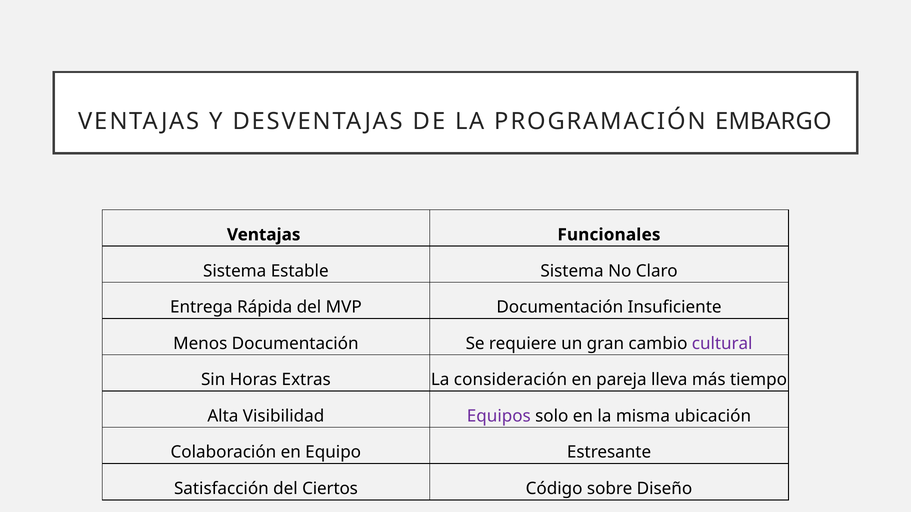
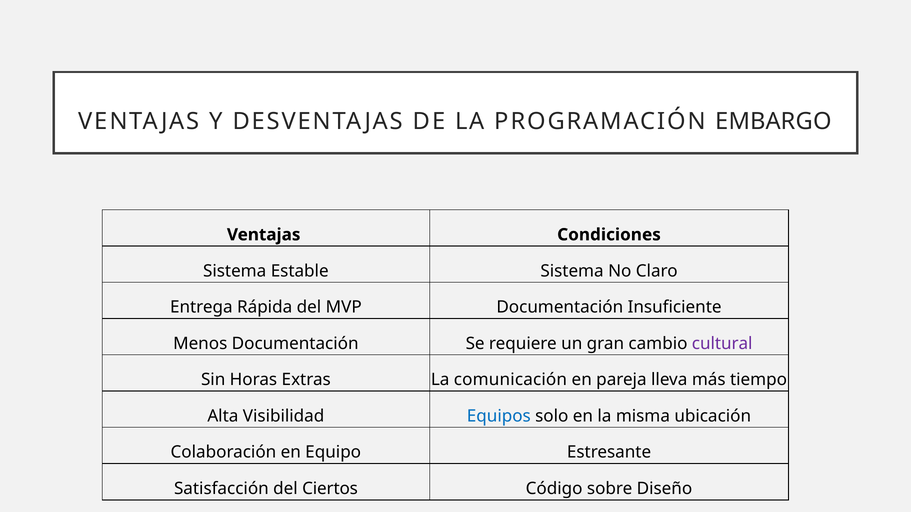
Funcionales: Funcionales -> Condiciones (609, 235)
consideración: consideración -> comunicación (510, 380)
Equipos colour: purple -> blue (499, 416)
